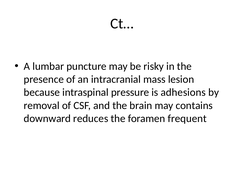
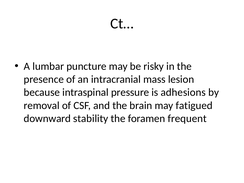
contains: contains -> fatigued (194, 105)
reduces: reduces -> stability (91, 118)
